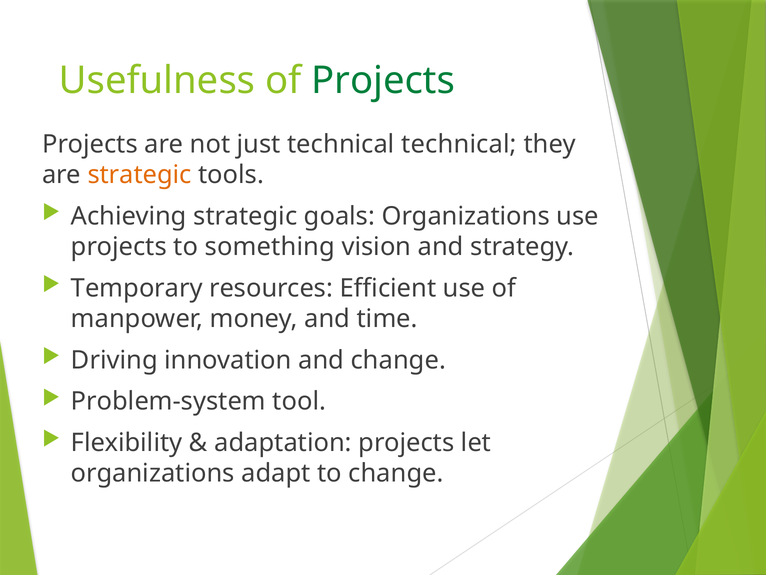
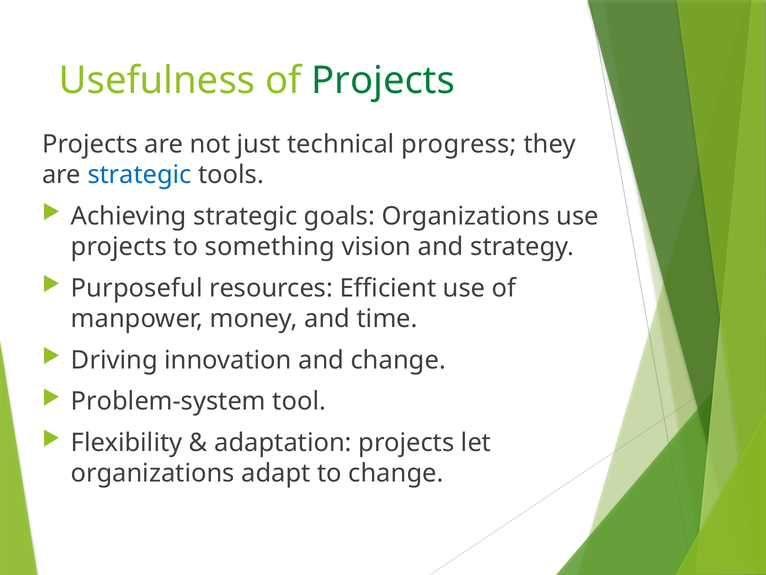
technical technical: technical -> progress (459, 144)
strategic colour: orange -> blue (140, 175)
Temporary: Temporary -> Purposeful (137, 288)
